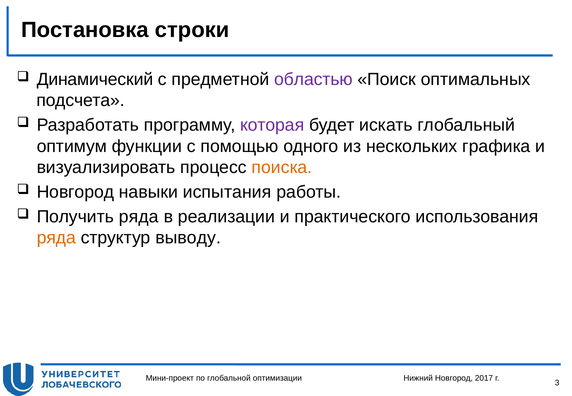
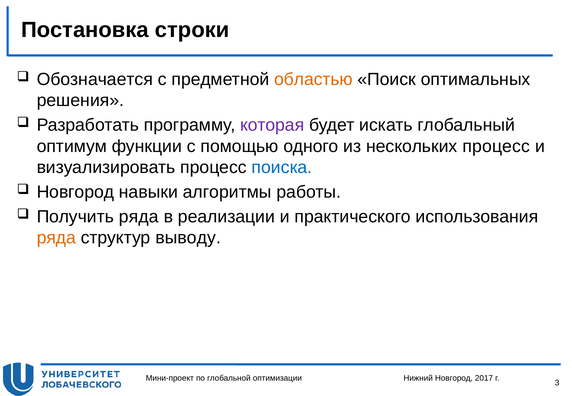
Динамический: Динамический -> Обозначается (95, 79)
областью colour: purple -> orange (313, 79)
подсчета: подсчета -> решения (80, 100)
нескольких графика: графика -> процесс (496, 146)
поиска colour: orange -> blue (282, 167)
испытания: испытания -> алгоритмы (227, 192)
